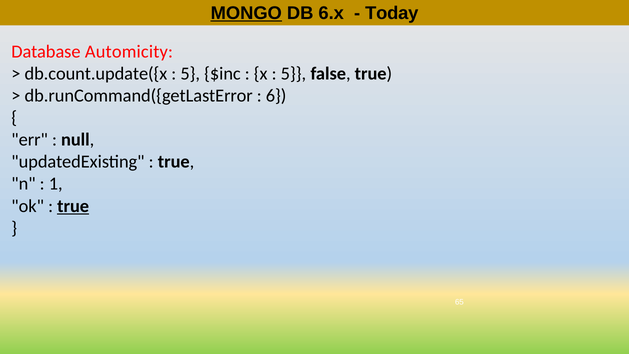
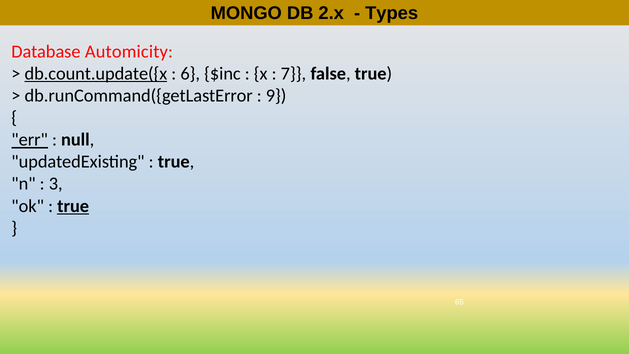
MONGO underline: present -> none (246, 13)
6.x: 6.x -> 2.x (331, 13)
Today: Today -> Types (392, 13)
db.count.update({x underline: none -> present (96, 74)
5: 5 -> 6 (190, 74)
5: 5 -> 7 (293, 74)
6: 6 -> 9 (276, 96)
err underline: none -> present (30, 140)
1: 1 -> 3 (56, 184)
